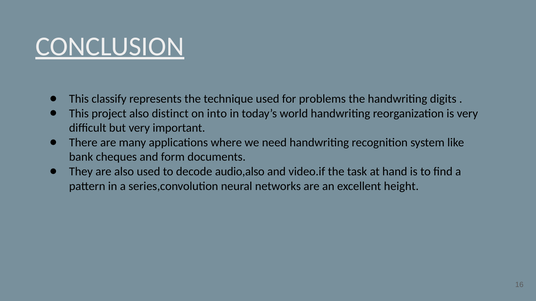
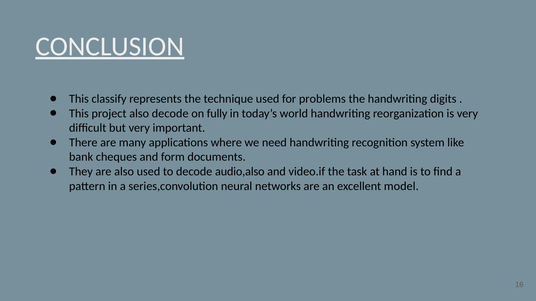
also distinct: distinct -> decode (170, 114)
into: into -> fully (217, 114)
height: height -> model (401, 186)
